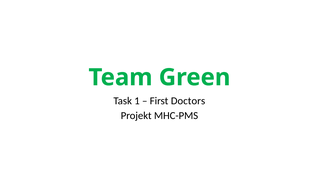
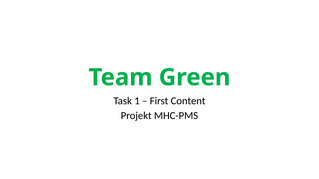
Doctors: Doctors -> Content (188, 101)
